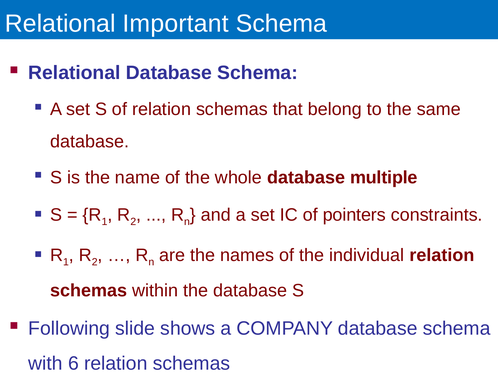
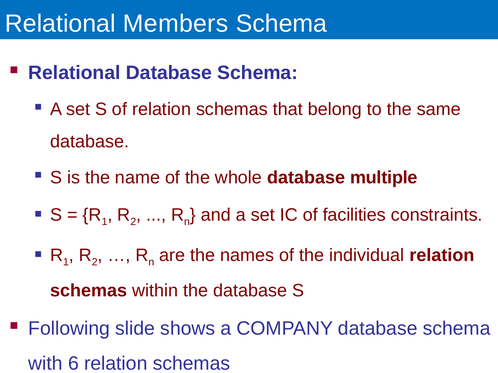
Important: Important -> Members (176, 24)
pointers: pointers -> facilities (354, 215)
